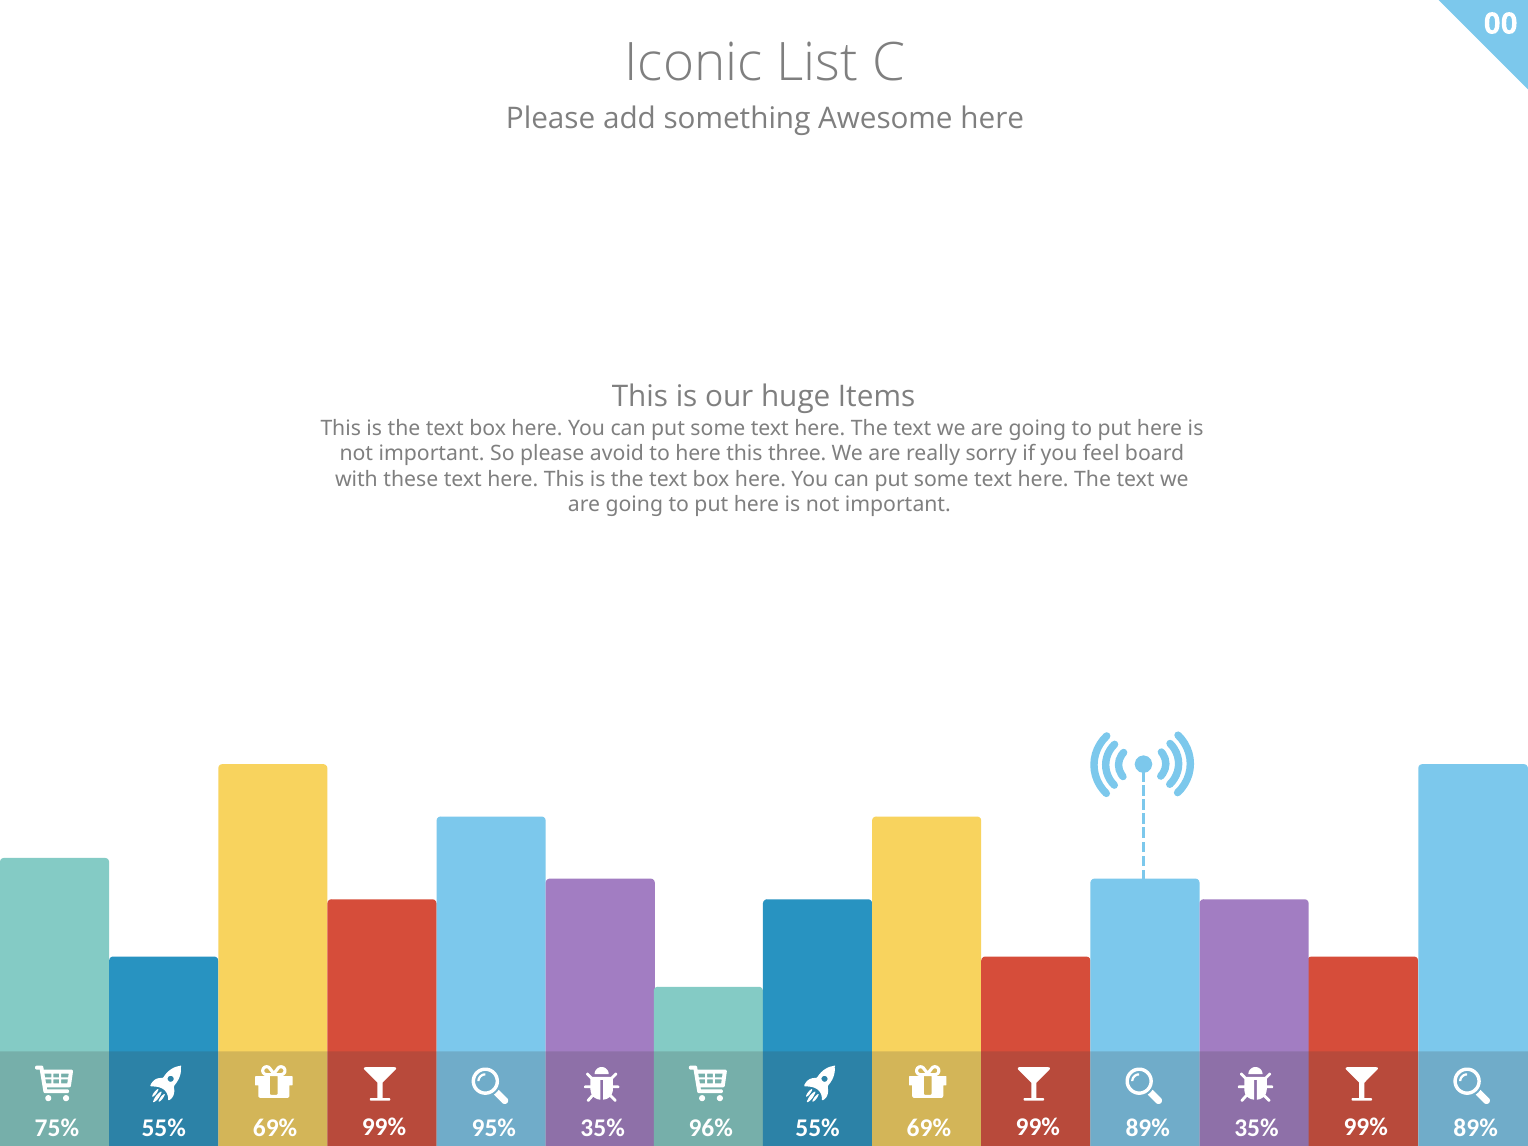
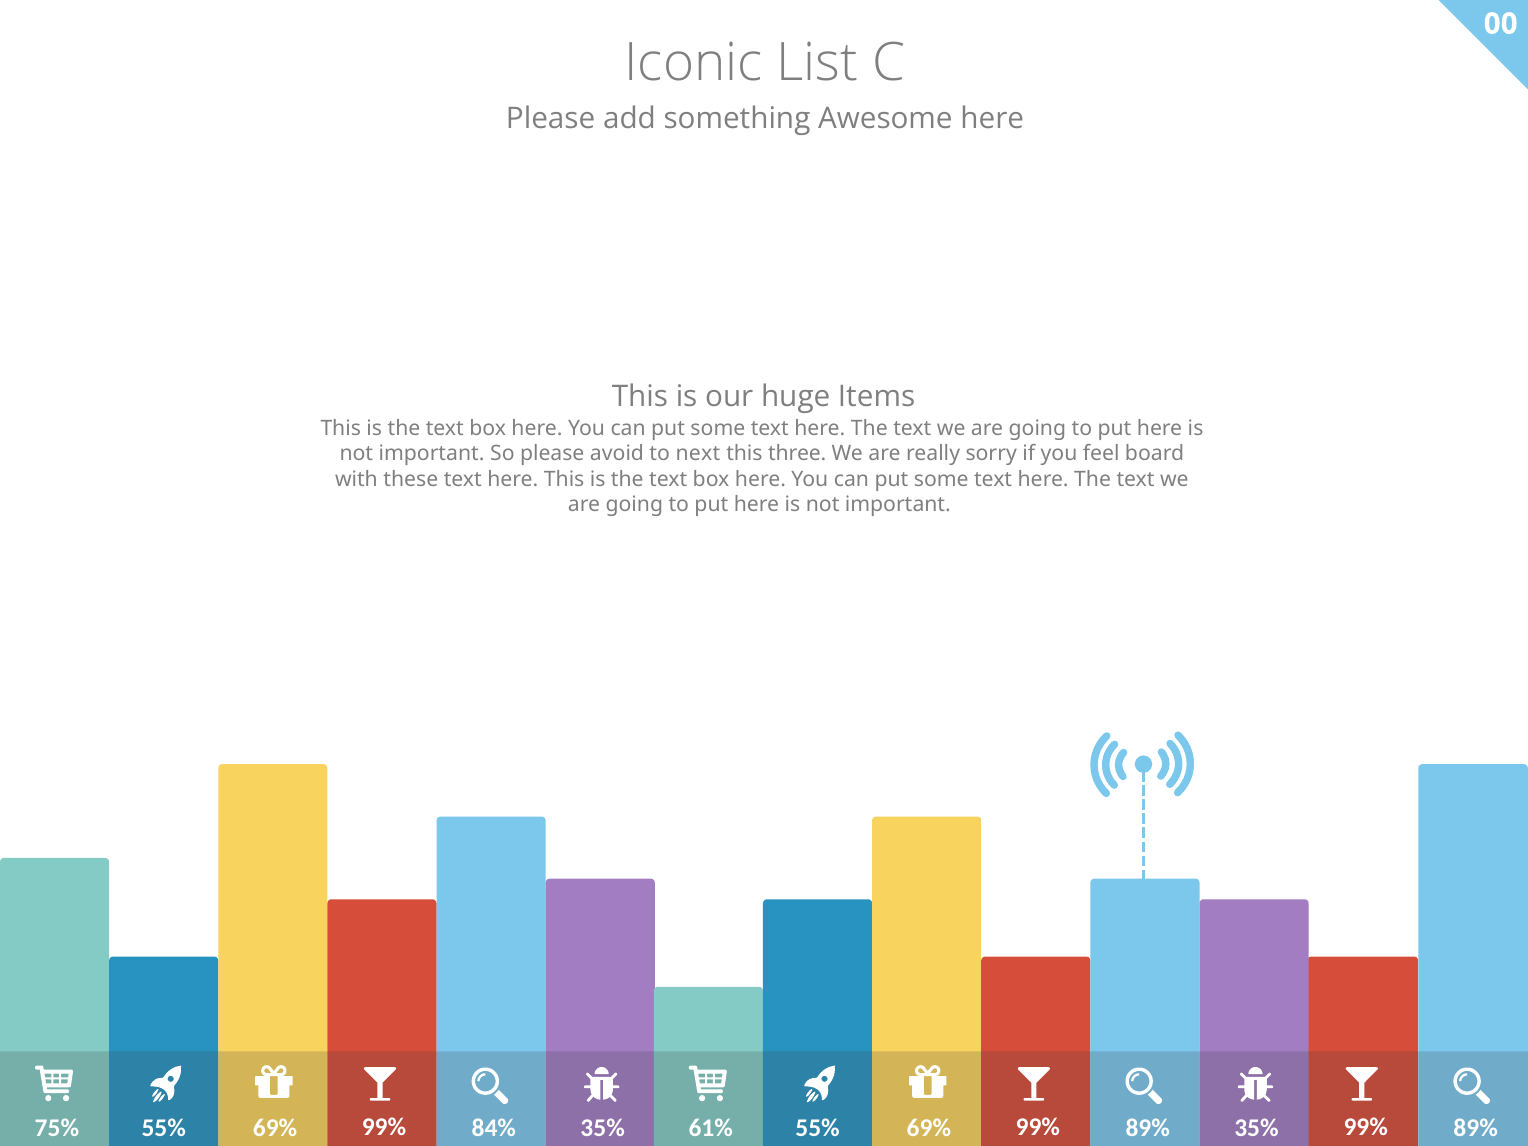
to here: here -> next (698, 454)
95%: 95% -> 84% (494, 1128)
96%: 96% -> 61% (711, 1128)
